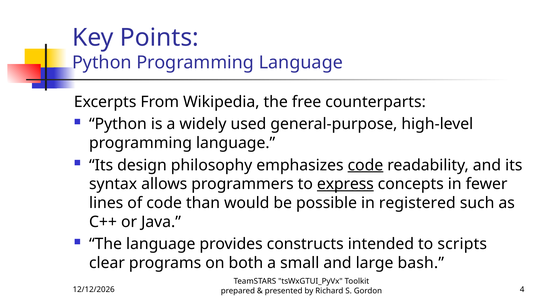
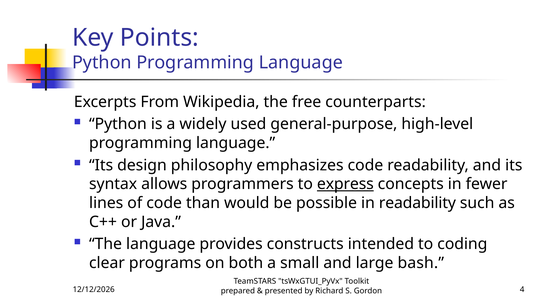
code underline: present -> none (365, 165)
in registered: registered -> readability (417, 203)
scripts: scripts -> coding (462, 244)
